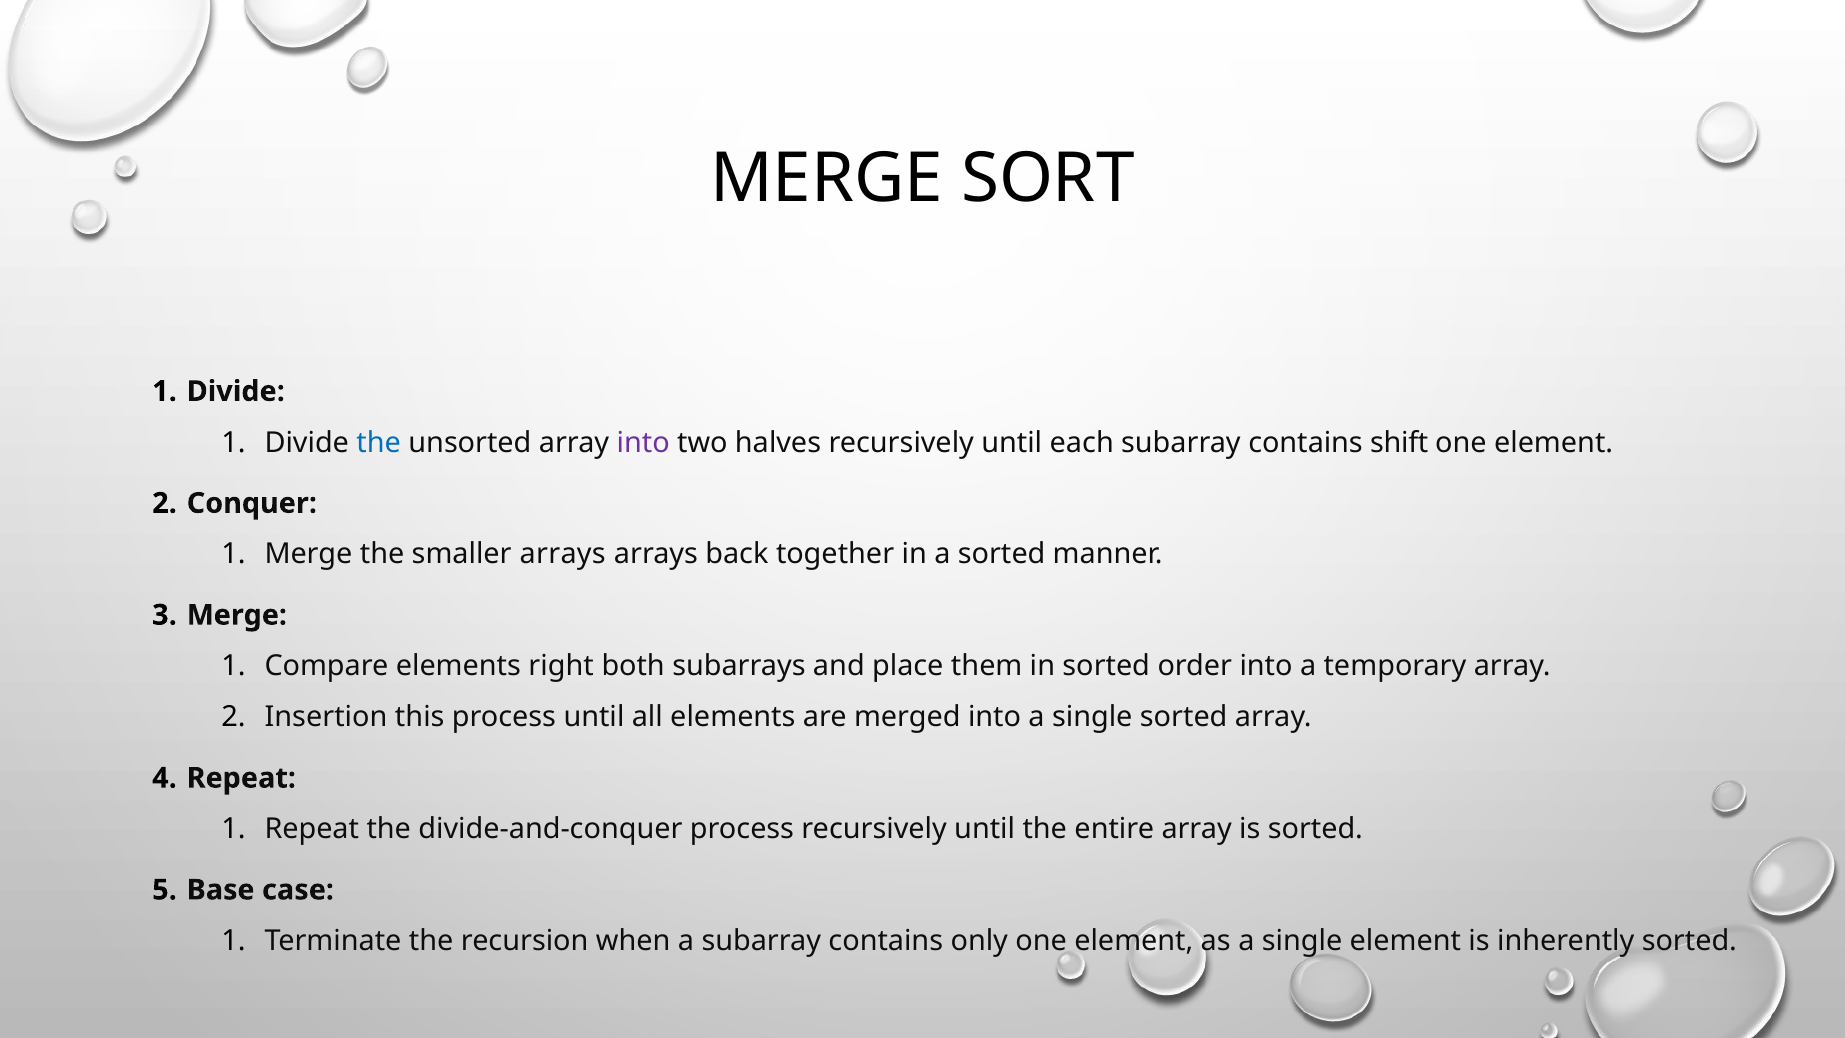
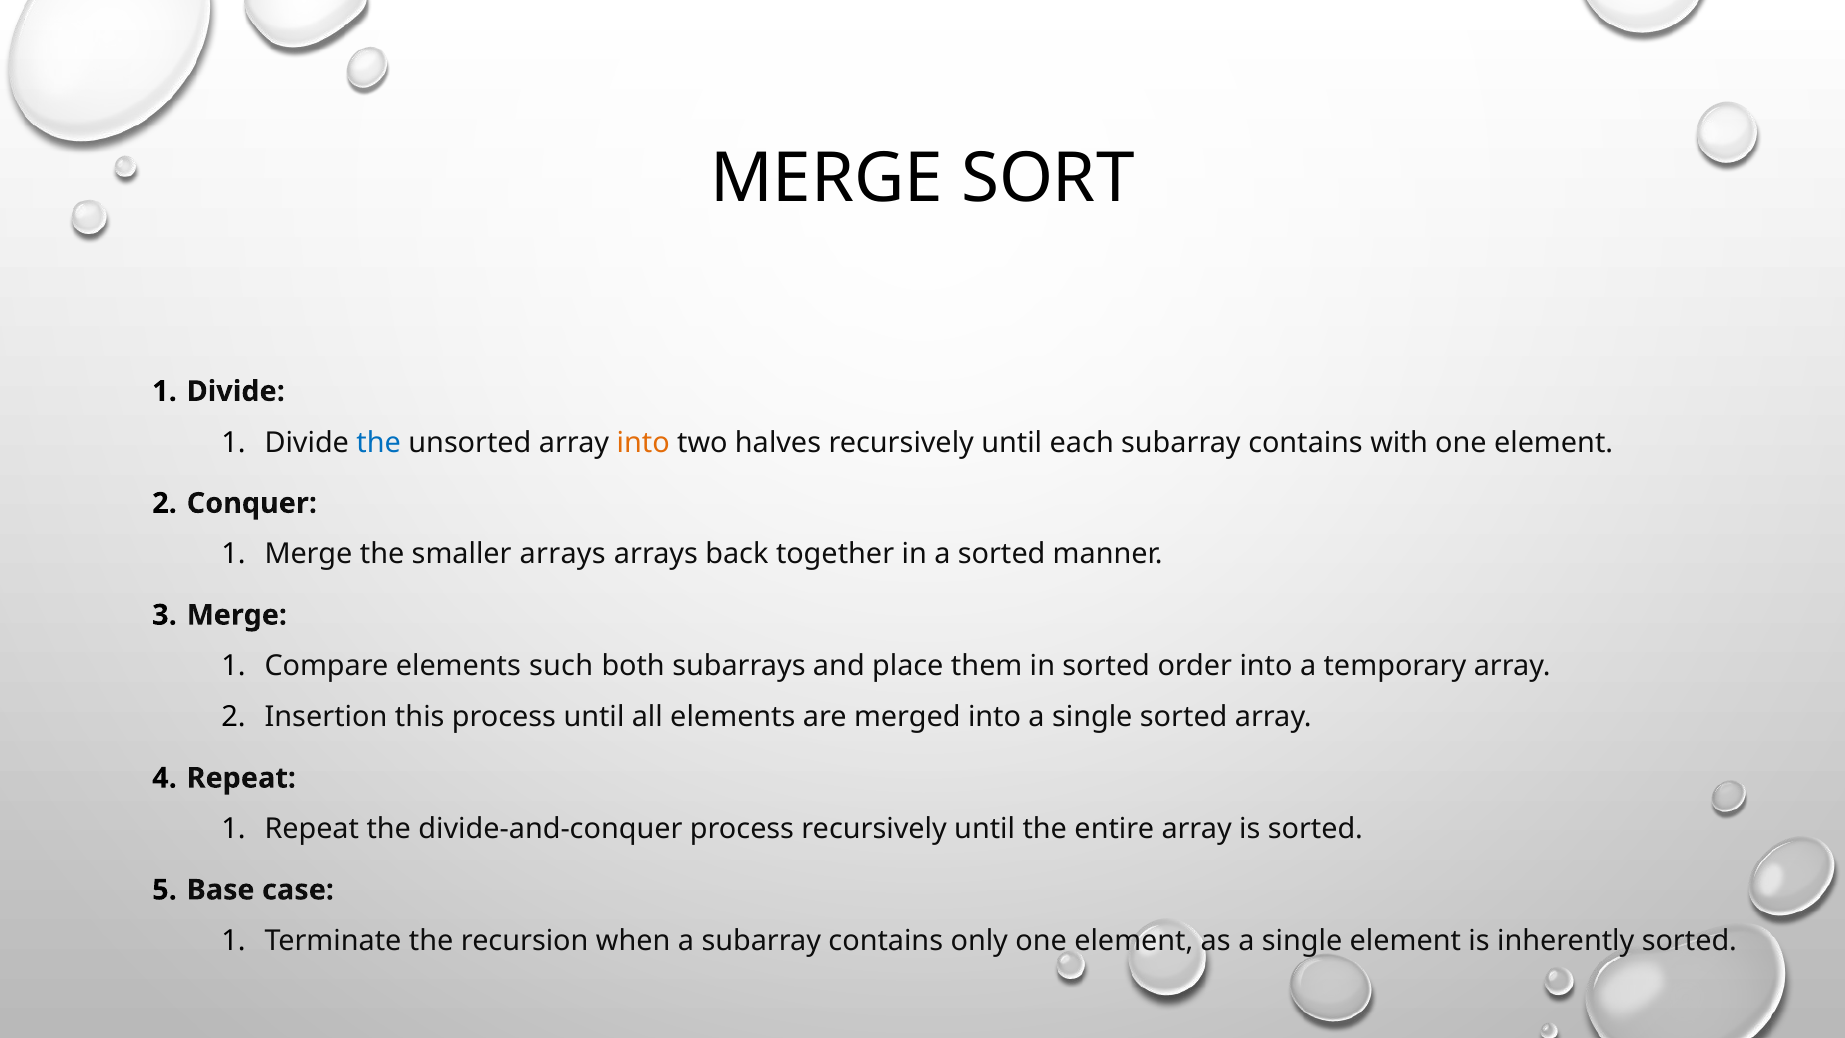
into colour: purple -> orange (643, 442)
shift: shift -> with (1399, 442)
right: right -> such (561, 666)
